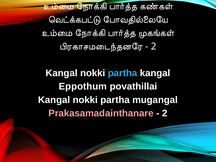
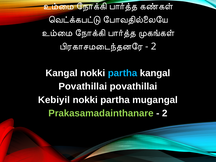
Eppothum: Eppothum -> Povathillai (83, 86)
Kangal: Kangal -> Kebiyil (54, 100)
Prakasamadainthanare colour: pink -> light green (101, 113)
